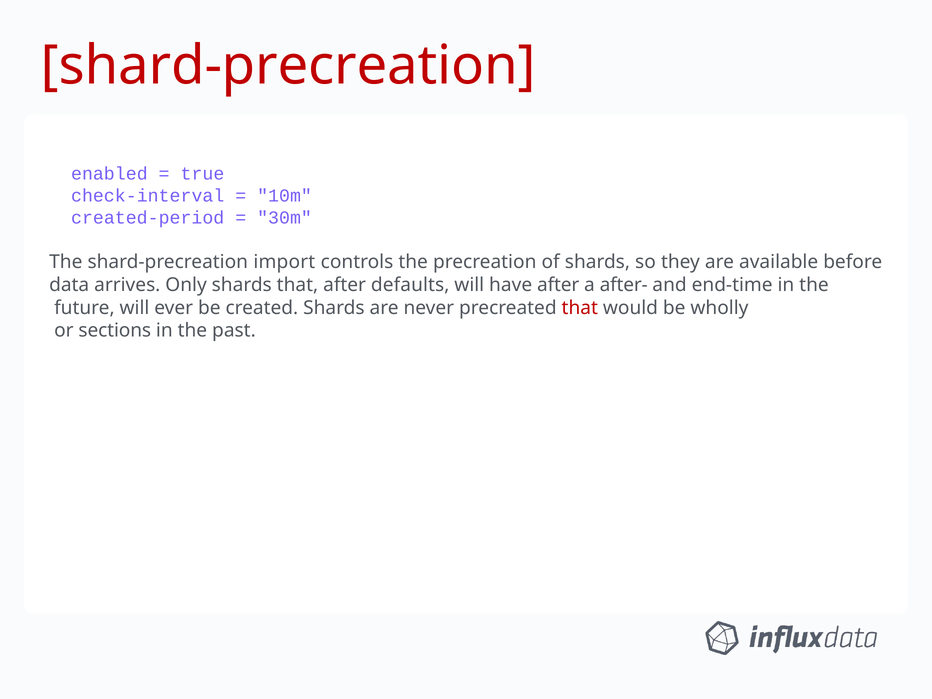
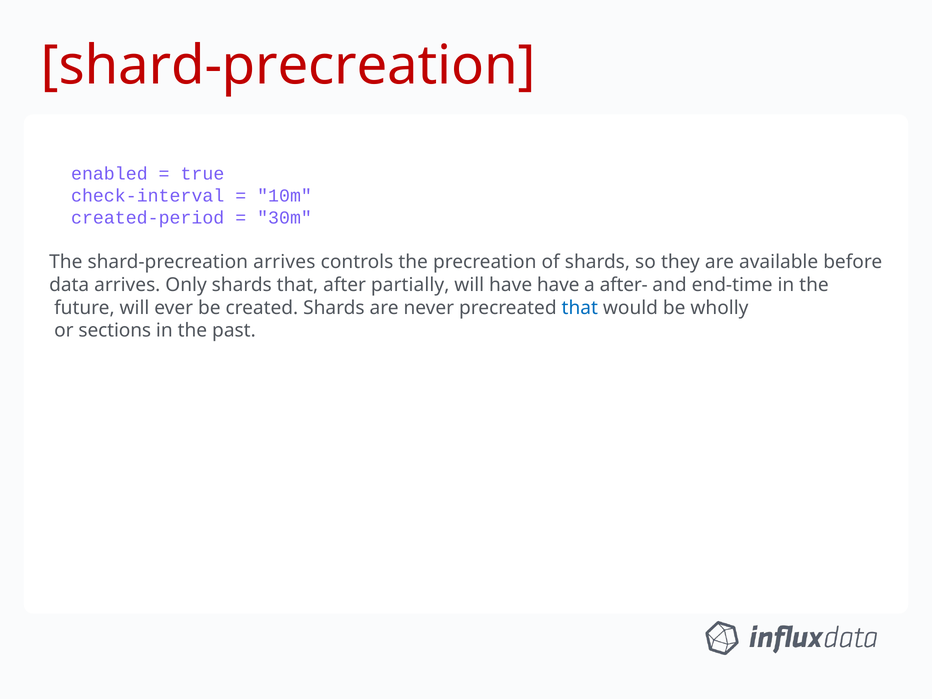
import: import -> arrives (284, 262)
defaults: defaults -> partially (410, 285)
have after: after -> have (558, 285)
that colour: red -> blue (580, 308)
